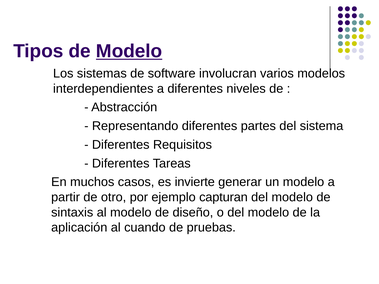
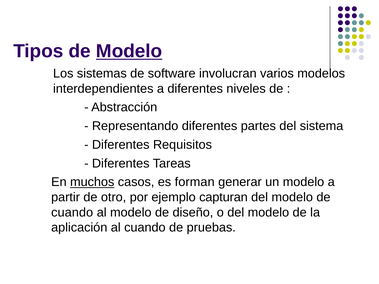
muchos underline: none -> present (92, 182)
invierte: invierte -> forman (195, 182)
sintaxis: sintaxis -> cuando (72, 213)
